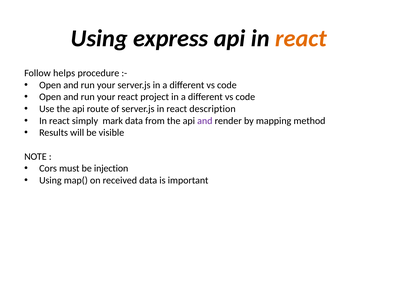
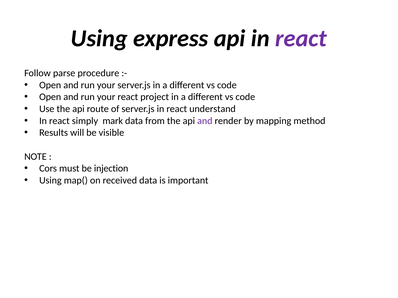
react colour: orange -> purple (301, 39)
helps: helps -> parse (64, 73)
description: description -> understand (213, 109)
